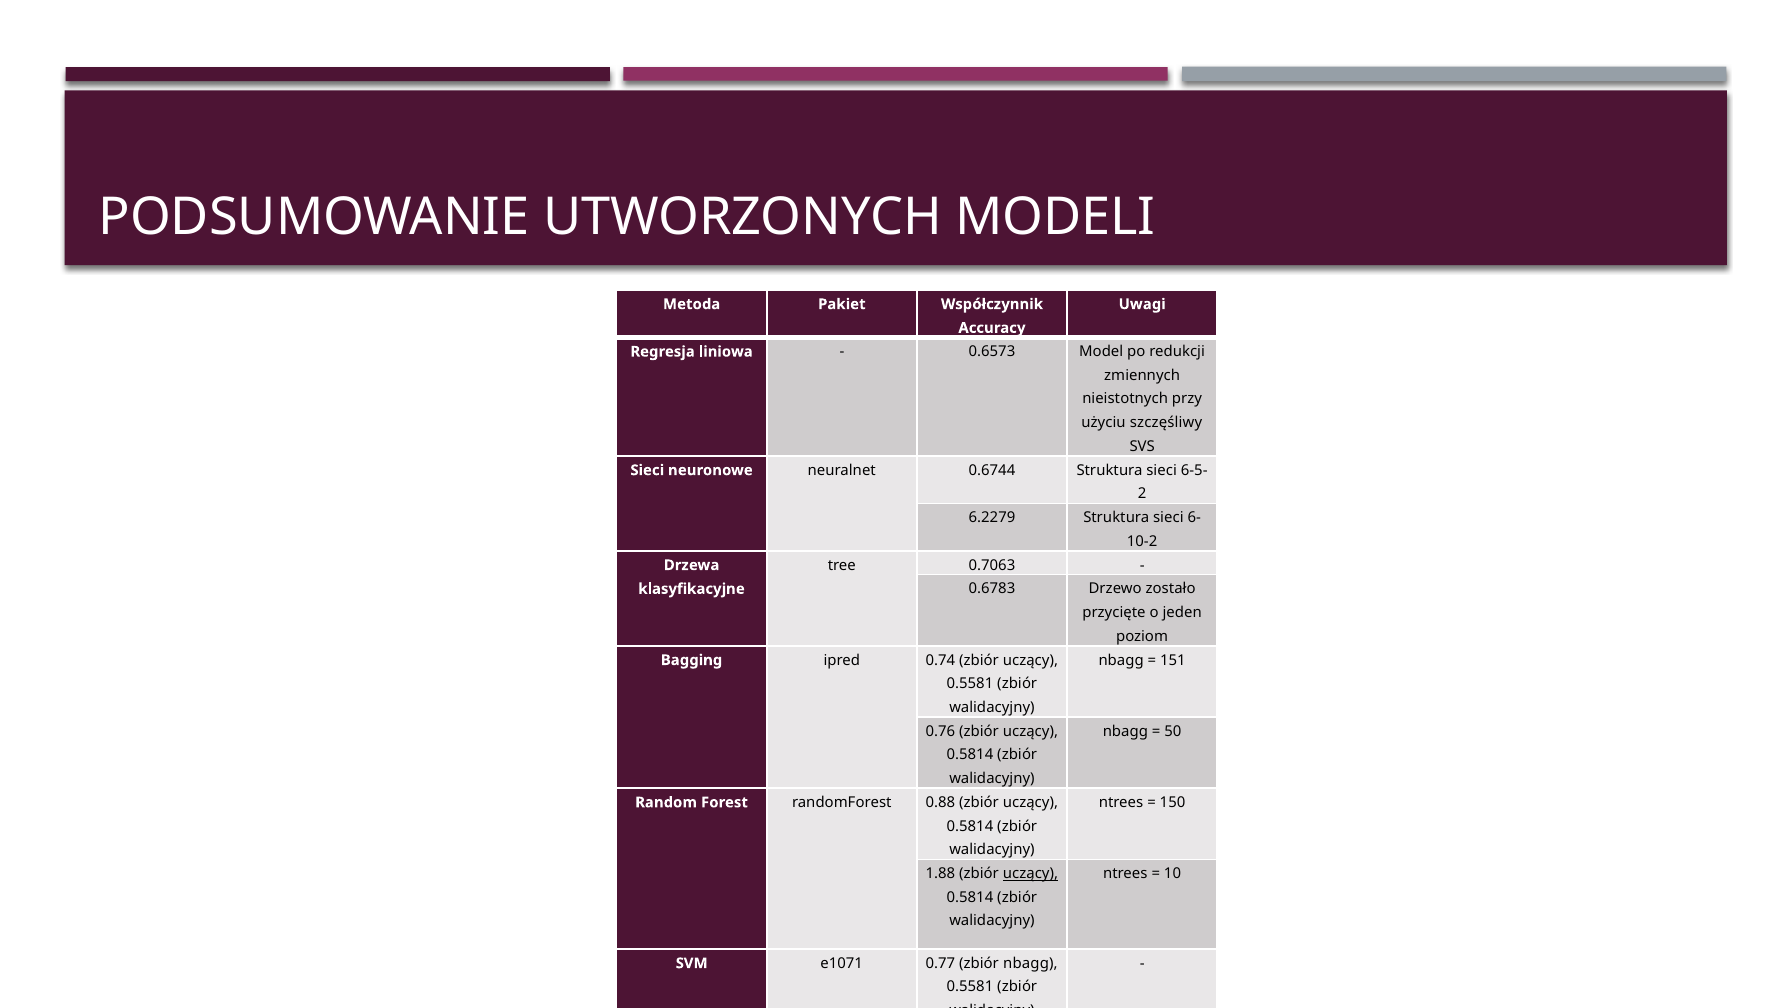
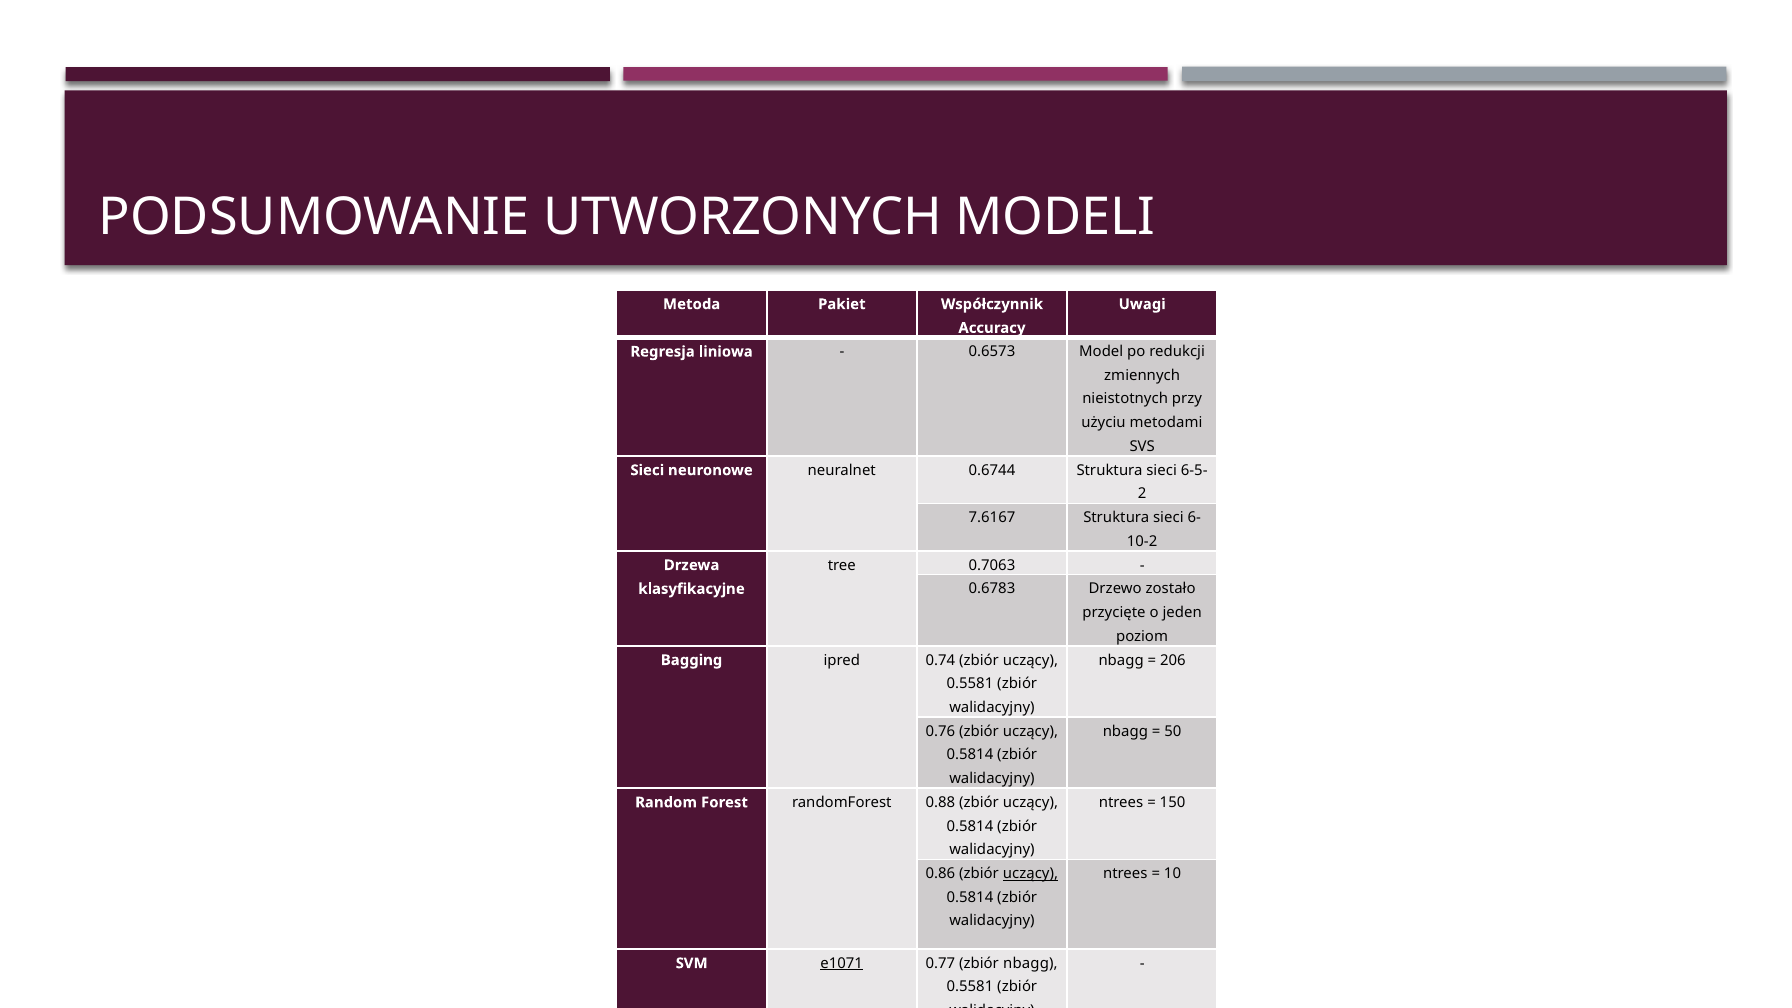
szczęśliwy: szczęśliwy -> metodami (1166, 423)
6.2279: 6.2279 -> 7.6167 (992, 518)
151: 151 -> 206 (1173, 660)
1.88: 1.88 -> 0.86 (940, 874)
e1071 underline: none -> present (842, 963)
